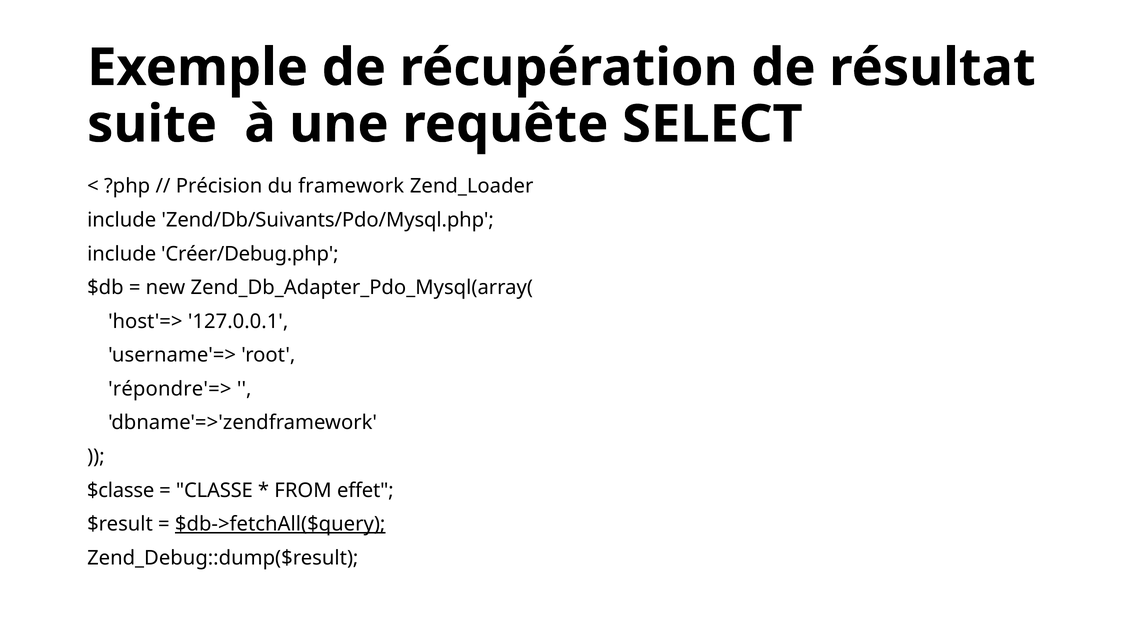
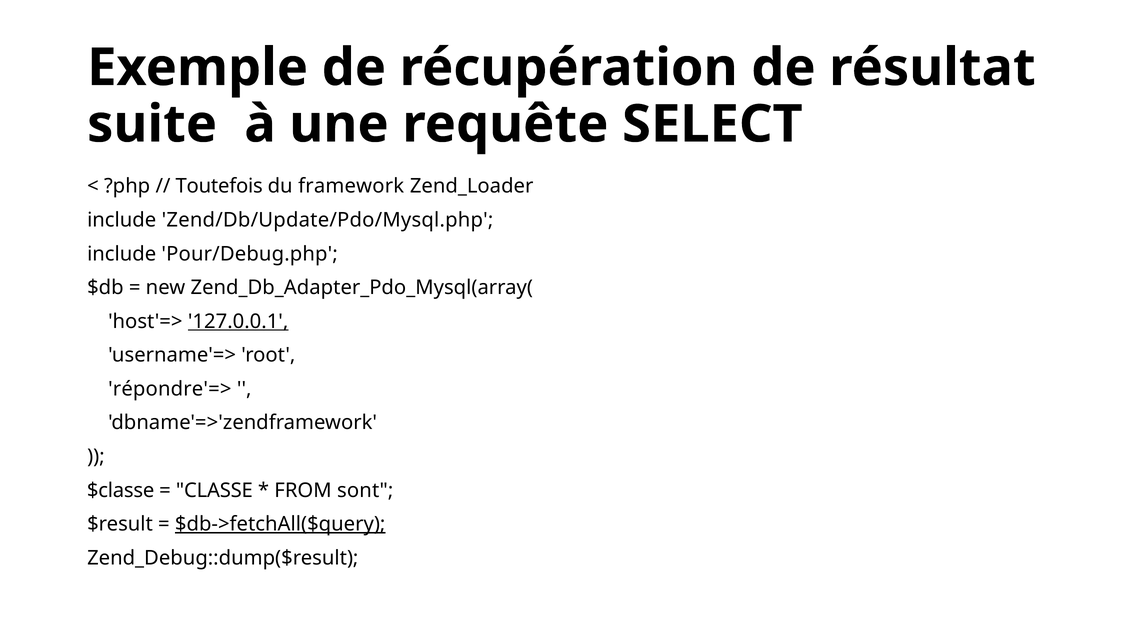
Précision: Précision -> Toutefois (219, 186)
Zend/Db/Suivants/Pdo/Mysql.php: Zend/Db/Suivants/Pdo/Mysql.php -> Zend/Db/Update/Pdo/Mysql.php (328, 220)
Créer/Debug.php: Créer/Debug.php -> Pour/Debug.php (250, 254)
127.0.0.1 underline: none -> present (238, 321)
effet: effet -> sont (365, 490)
